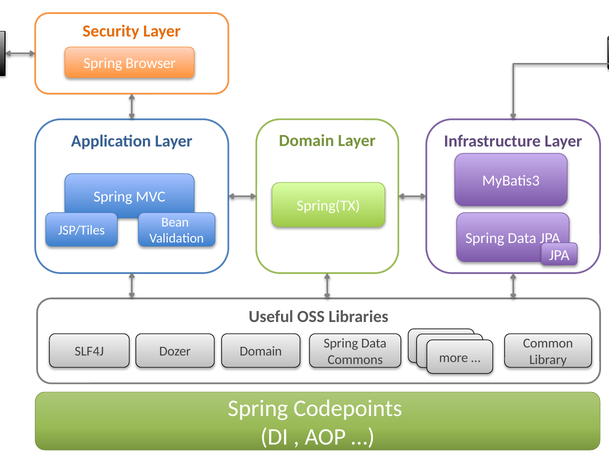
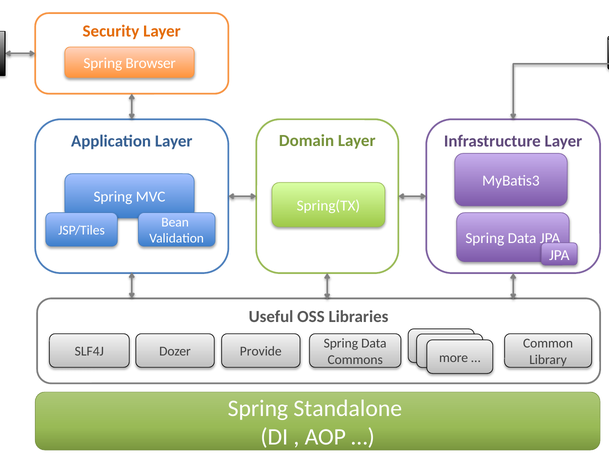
Dozer Domain: Domain -> Provide (261, 352)
Codepoints: Codepoints -> Standalone (348, 409)
